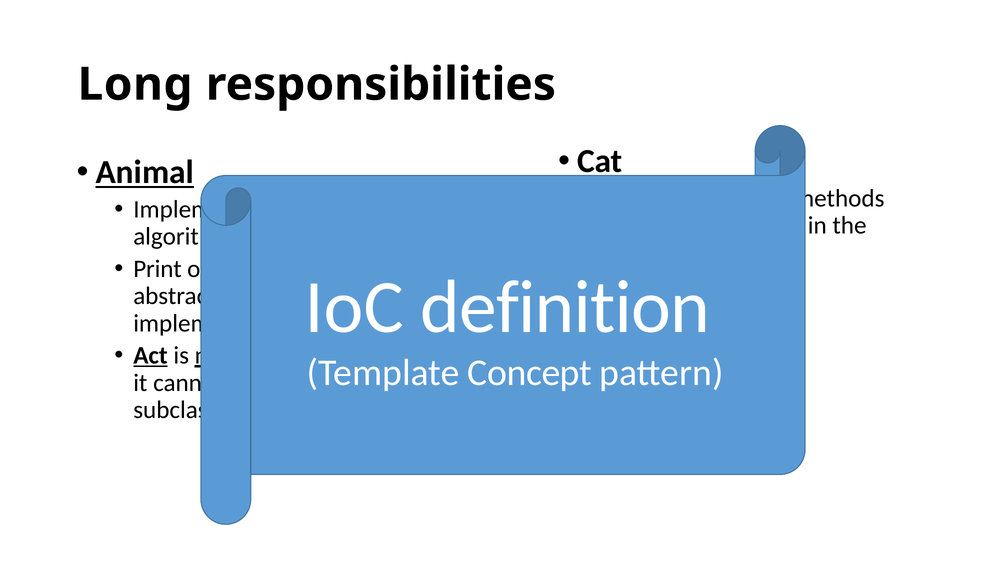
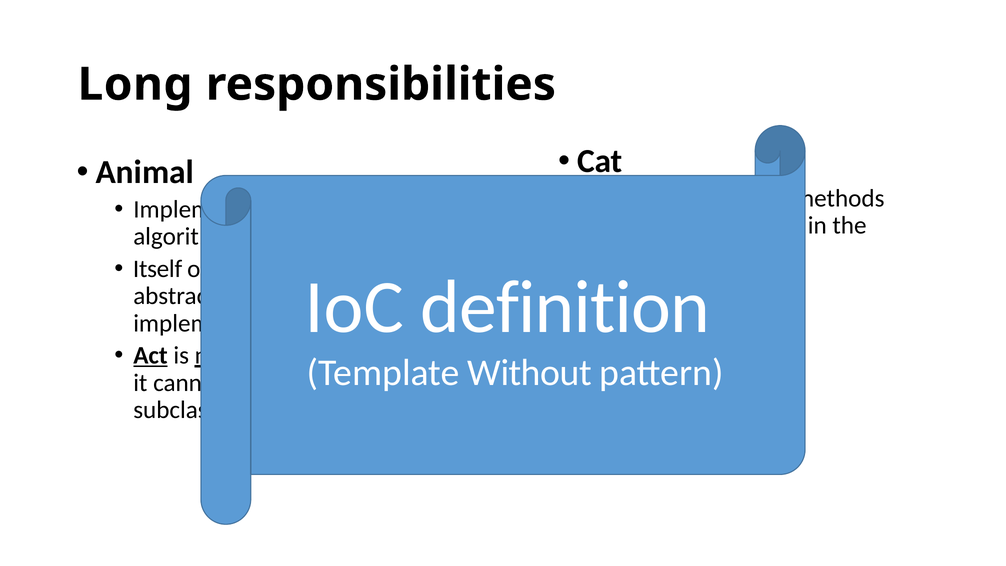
Animal underline: present -> none (145, 172)
Print: Print -> Itself (158, 269)
Concept: Concept -> Without (530, 373)
